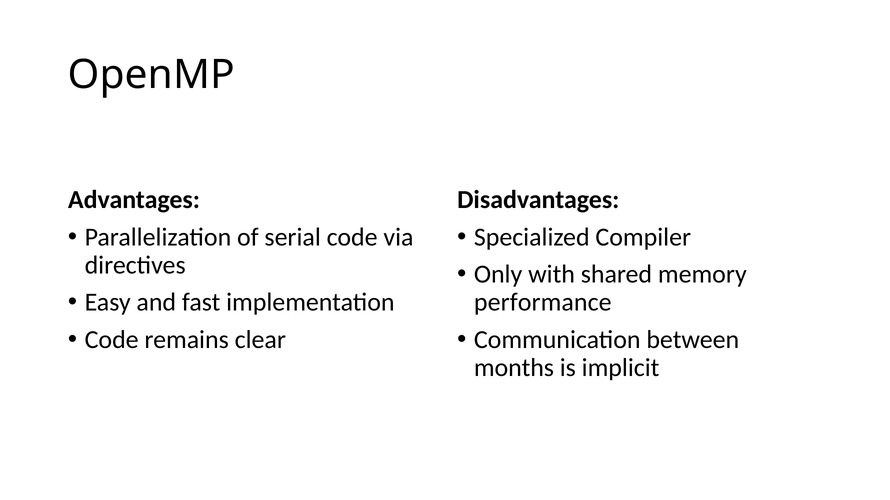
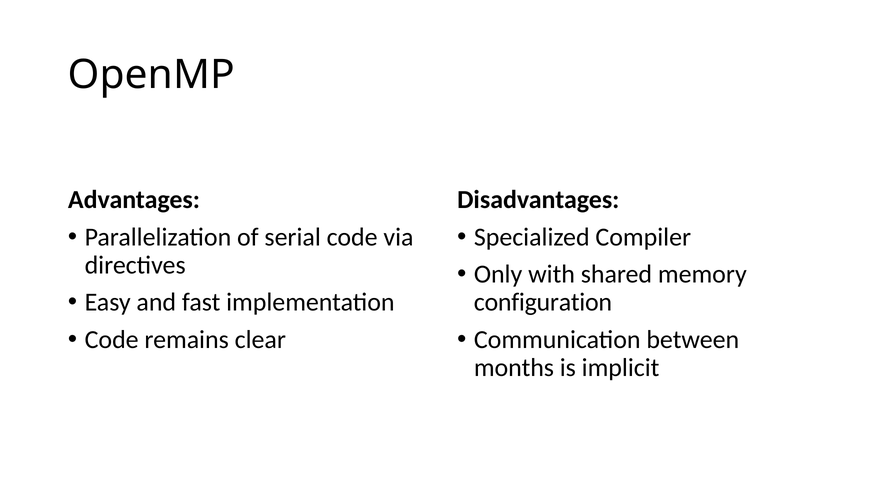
performance: performance -> configuration (543, 303)
